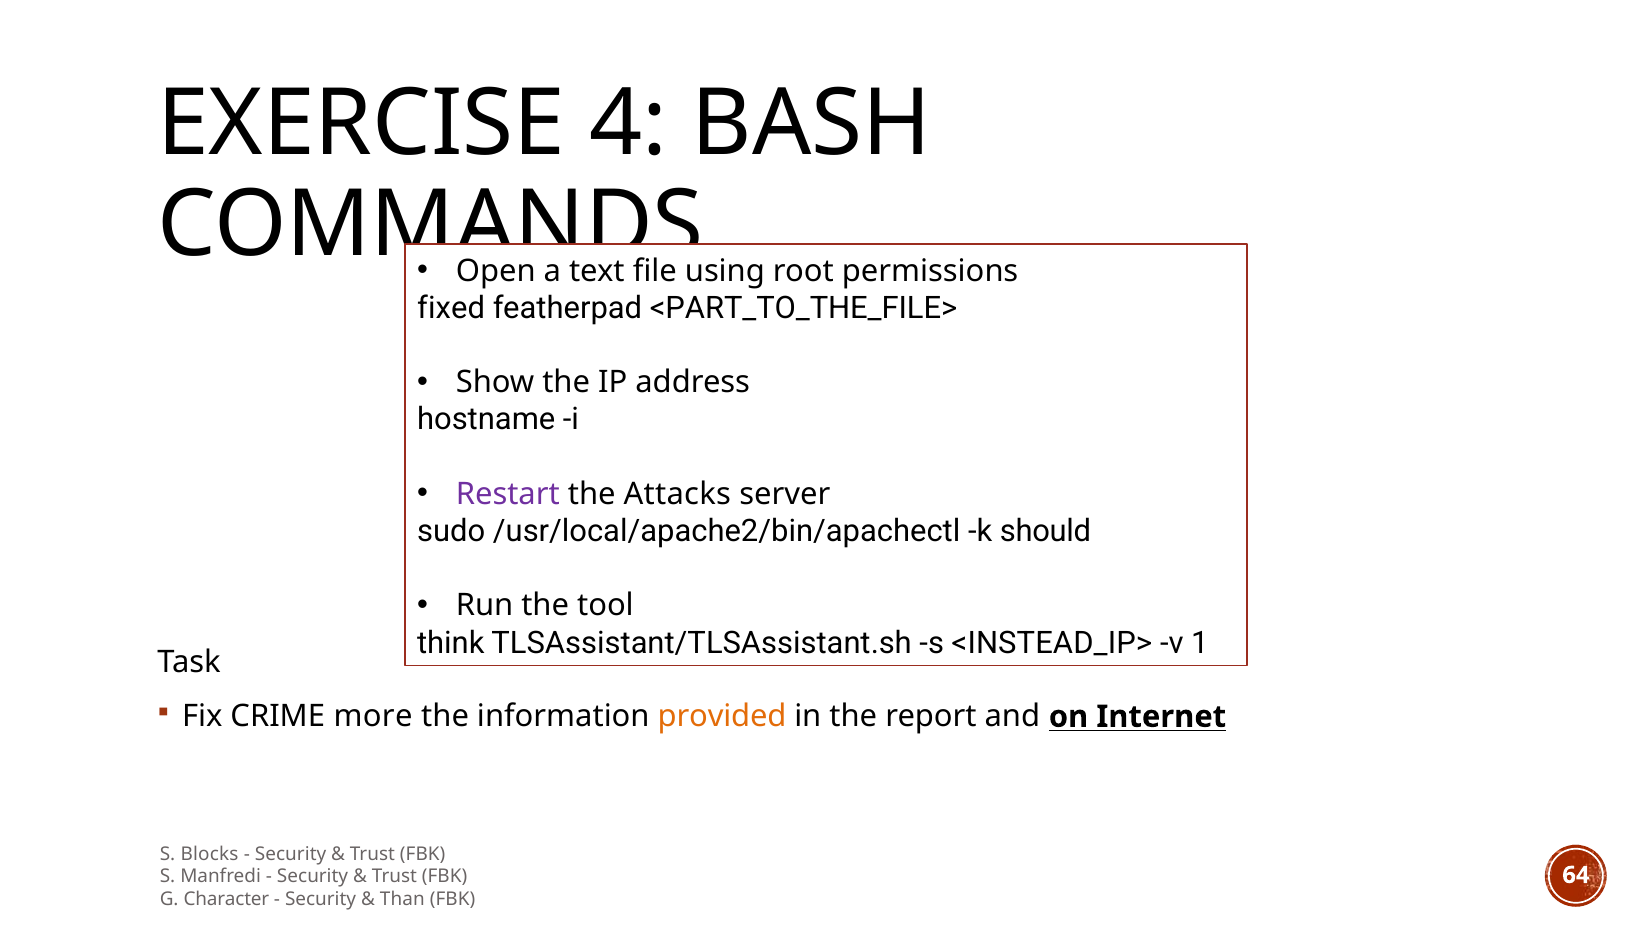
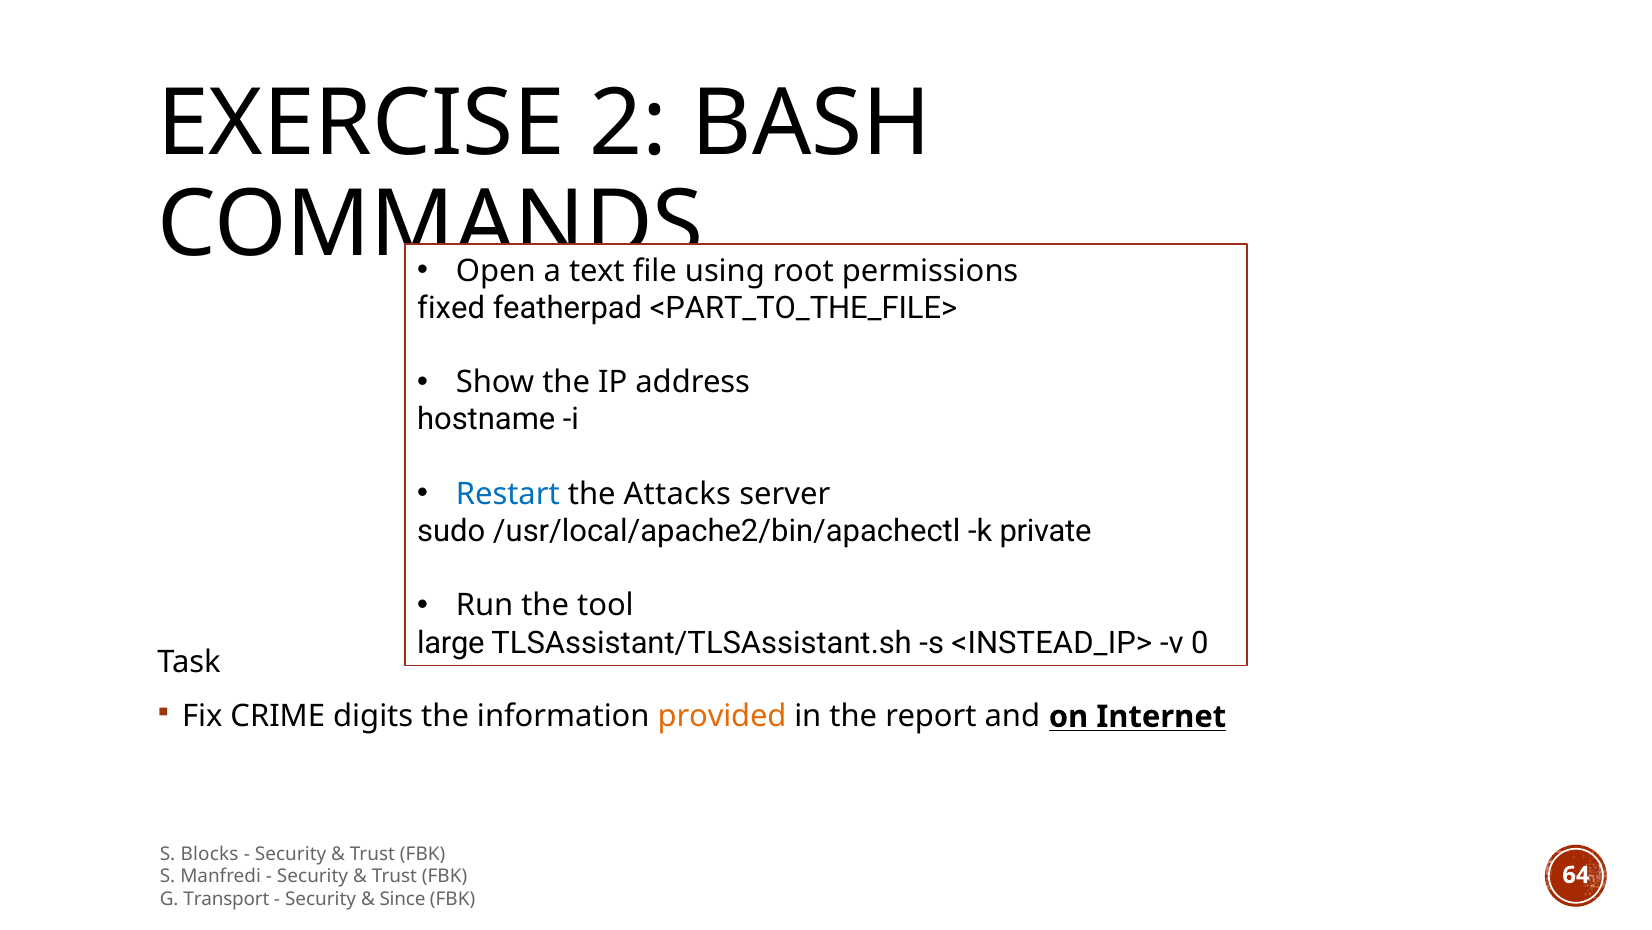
EXERCISE 4: 4 -> 2 (629, 124)
Restart colour: purple -> blue (508, 494)
should: should -> private (1046, 531)
think: think -> large (451, 642)
1: 1 -> 0 (1200, 642)
more: more -> digits (373, 716)
Character: Character -> Transport (226, 899)
Than: Than -> Since (403, 899)
